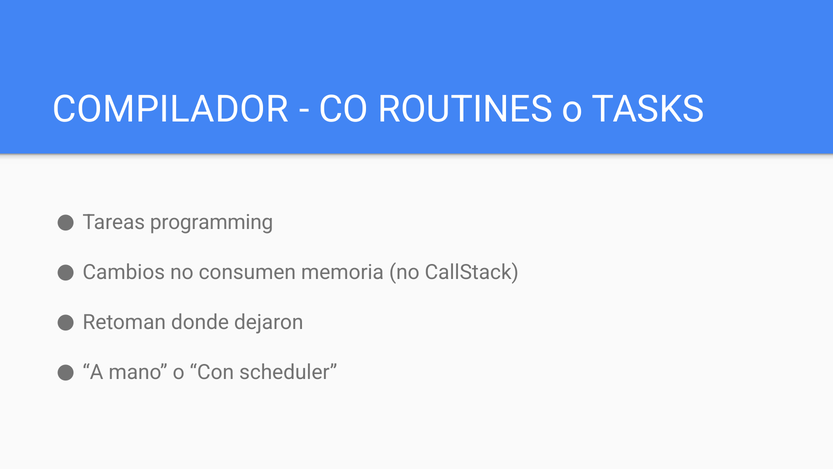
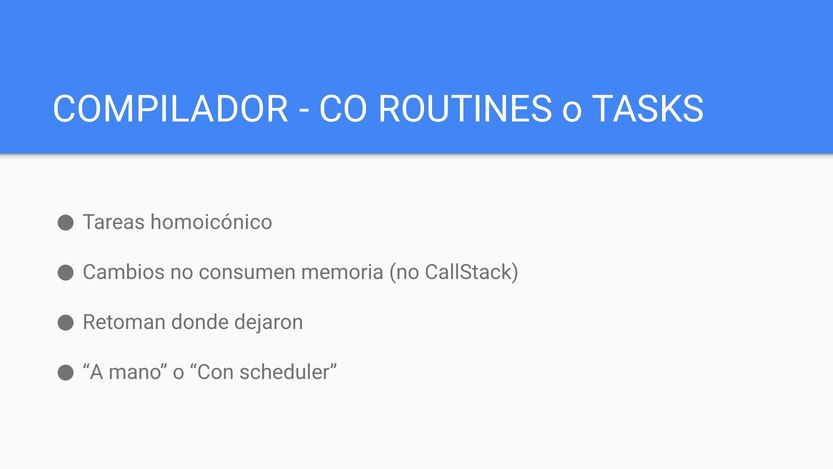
programming: programming -> homoicónico (211, 222)
